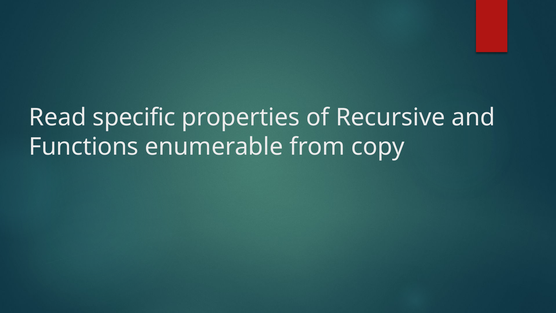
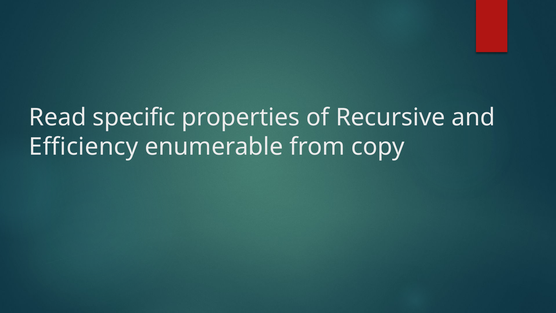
Functions: Functions -> Efficiency (84, 147)
